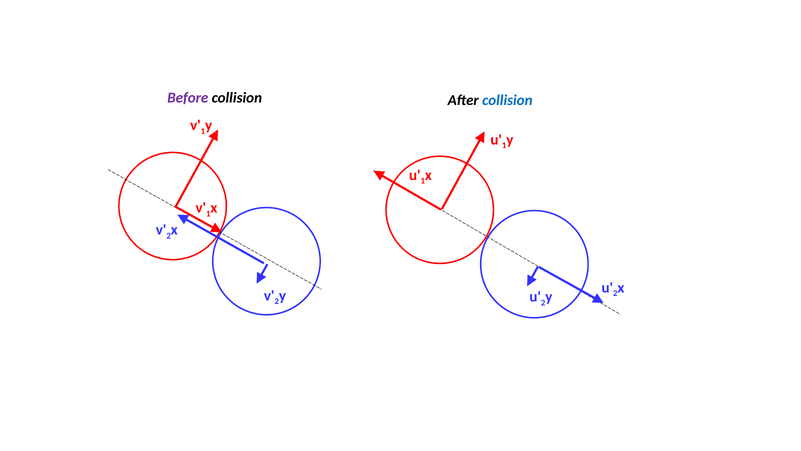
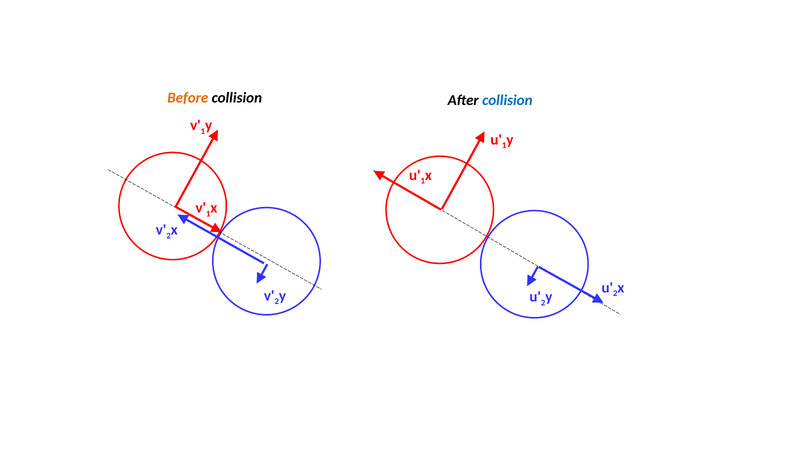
Before colour: purple -> orange (188, 98)
